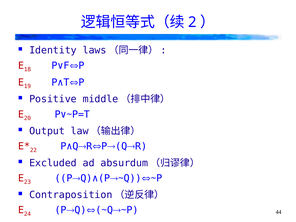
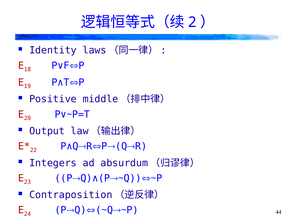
Excluded: Excluded -> Integers (53, 163)
